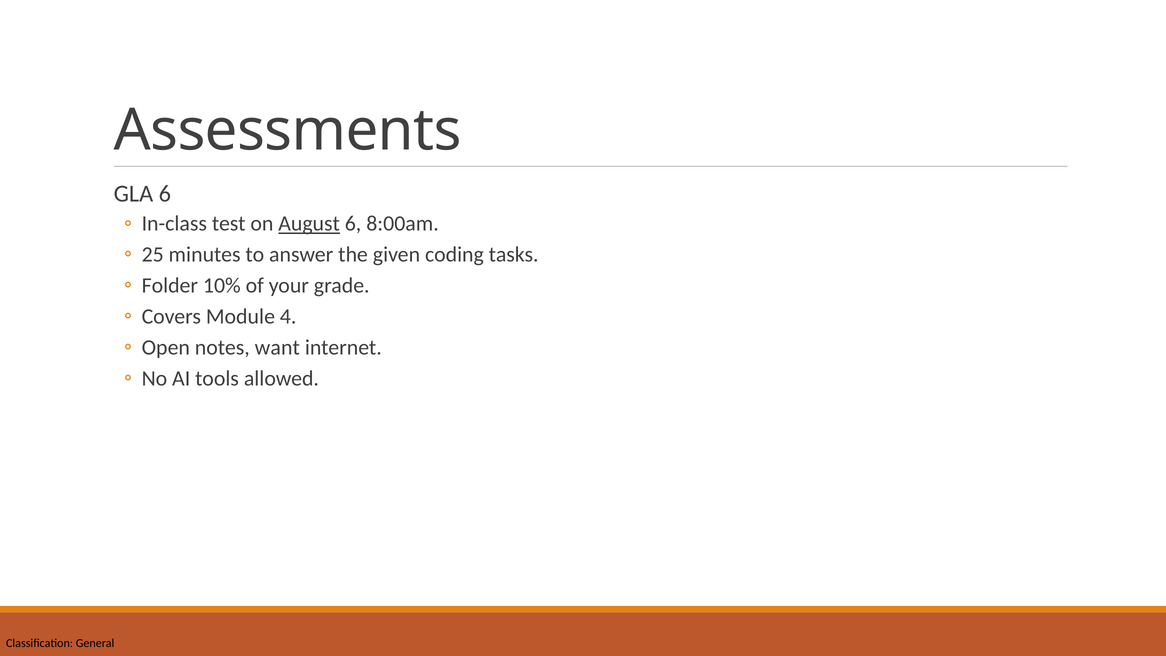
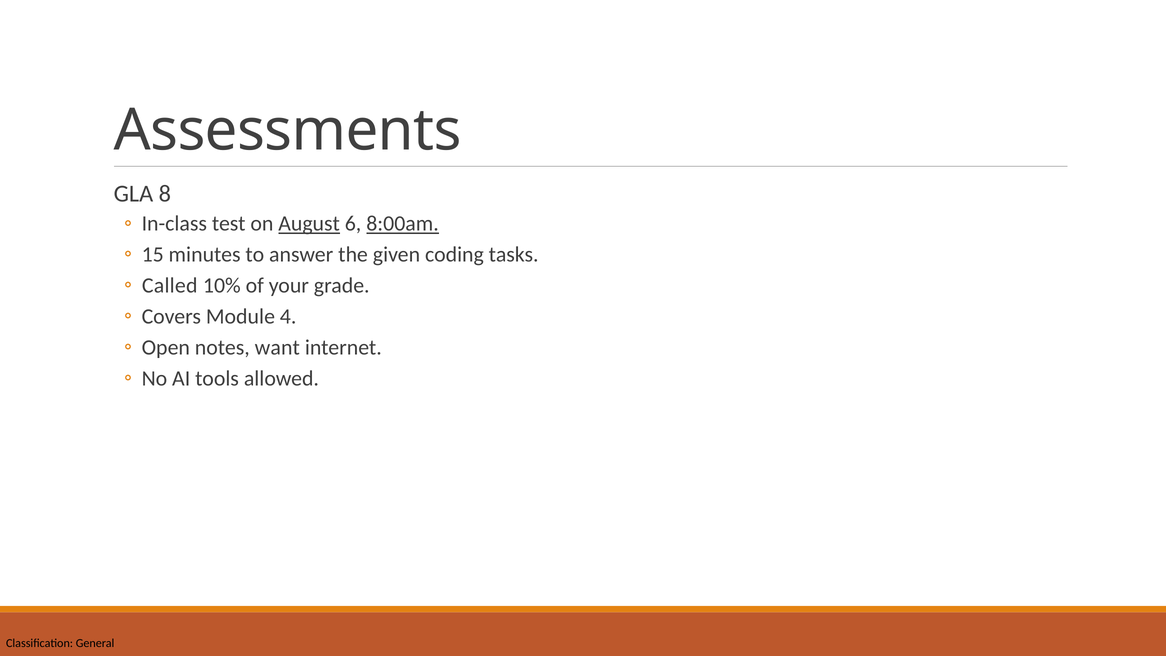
GLA 6: 6 -> 8 (165, 194)
8:00am underline: none -> present (403, 224)
25: 25 -> 15 (153, 255)
Folder: Folder -> Called (170, 286)
